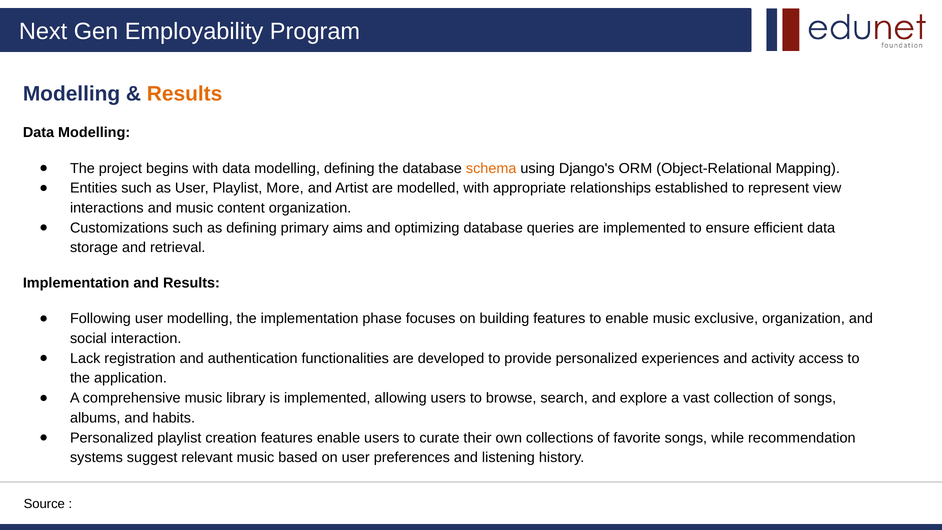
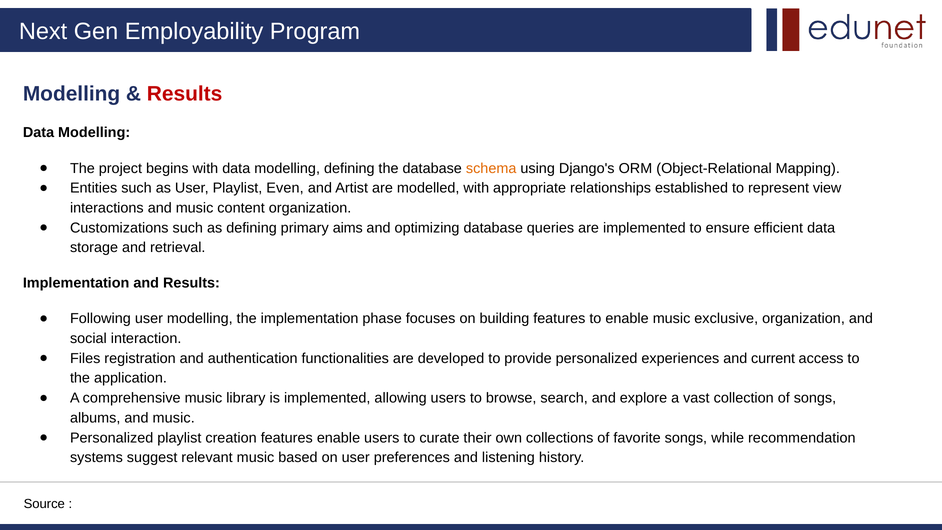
Results colour: orange -> red (185, 94)
More: More -> Even (285, 188)
Lack: Lack -> Files (85, 358)
activity: activity -> current (773, 358)
albums and habits: habits -> music (174, 418)
